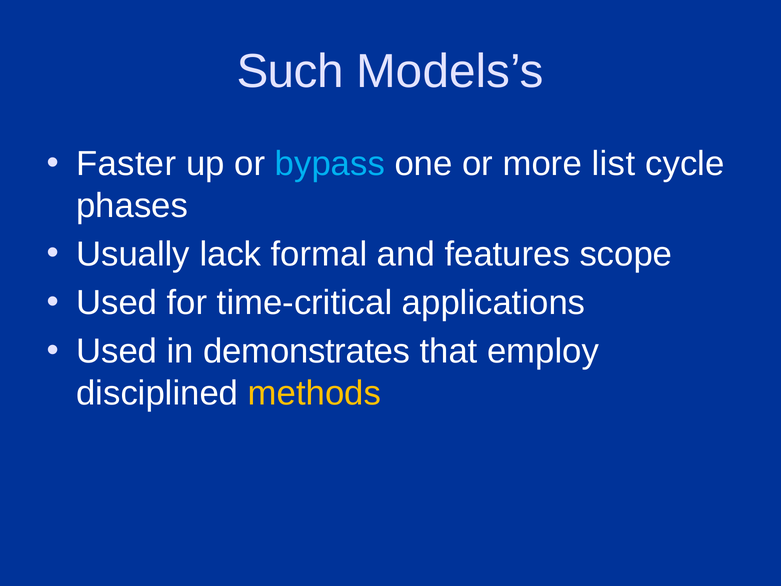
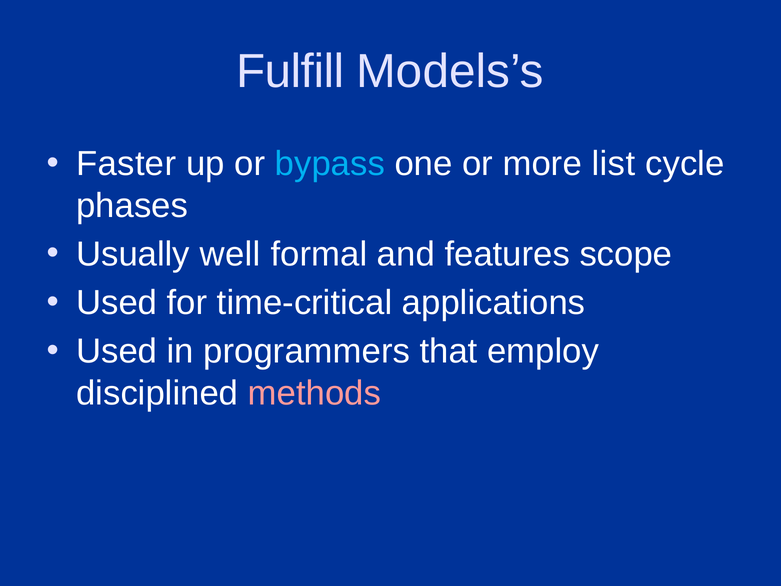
Such: Such -> Fulfill (290, 72)
lack: lack -> well (230, 254)
demonstrates: demonstrates -> programmers (307, 351)
methods colour: yellow -> pink (314, 393)
